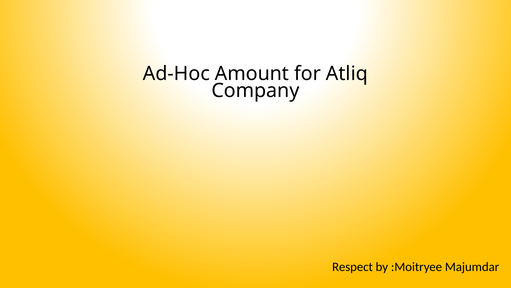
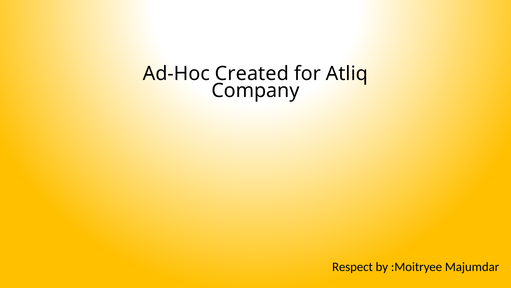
Amount: Amount -> Created (252, 74)
